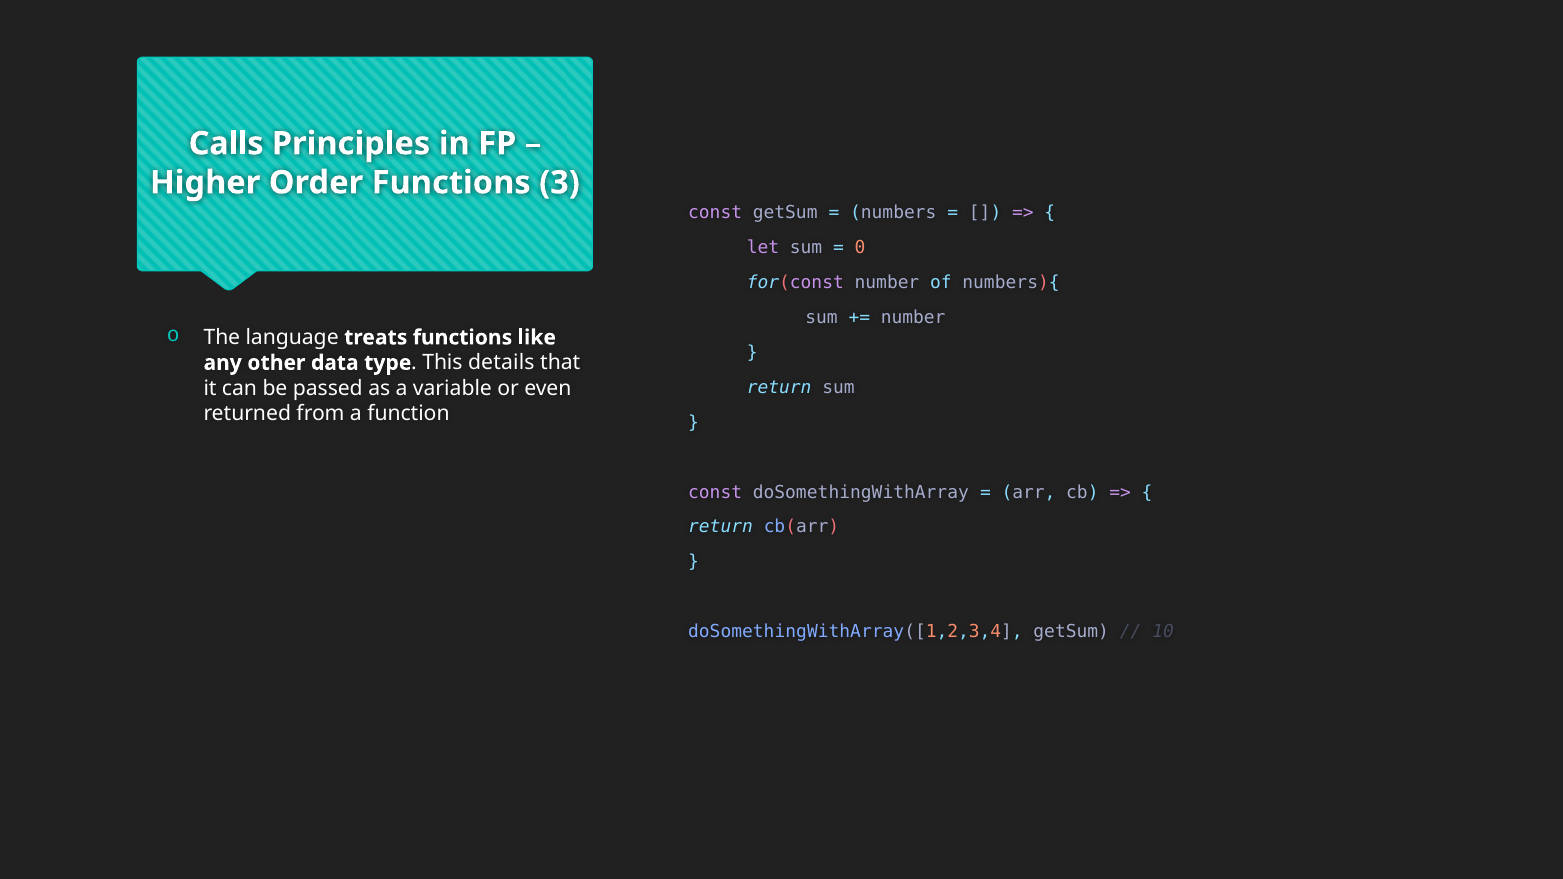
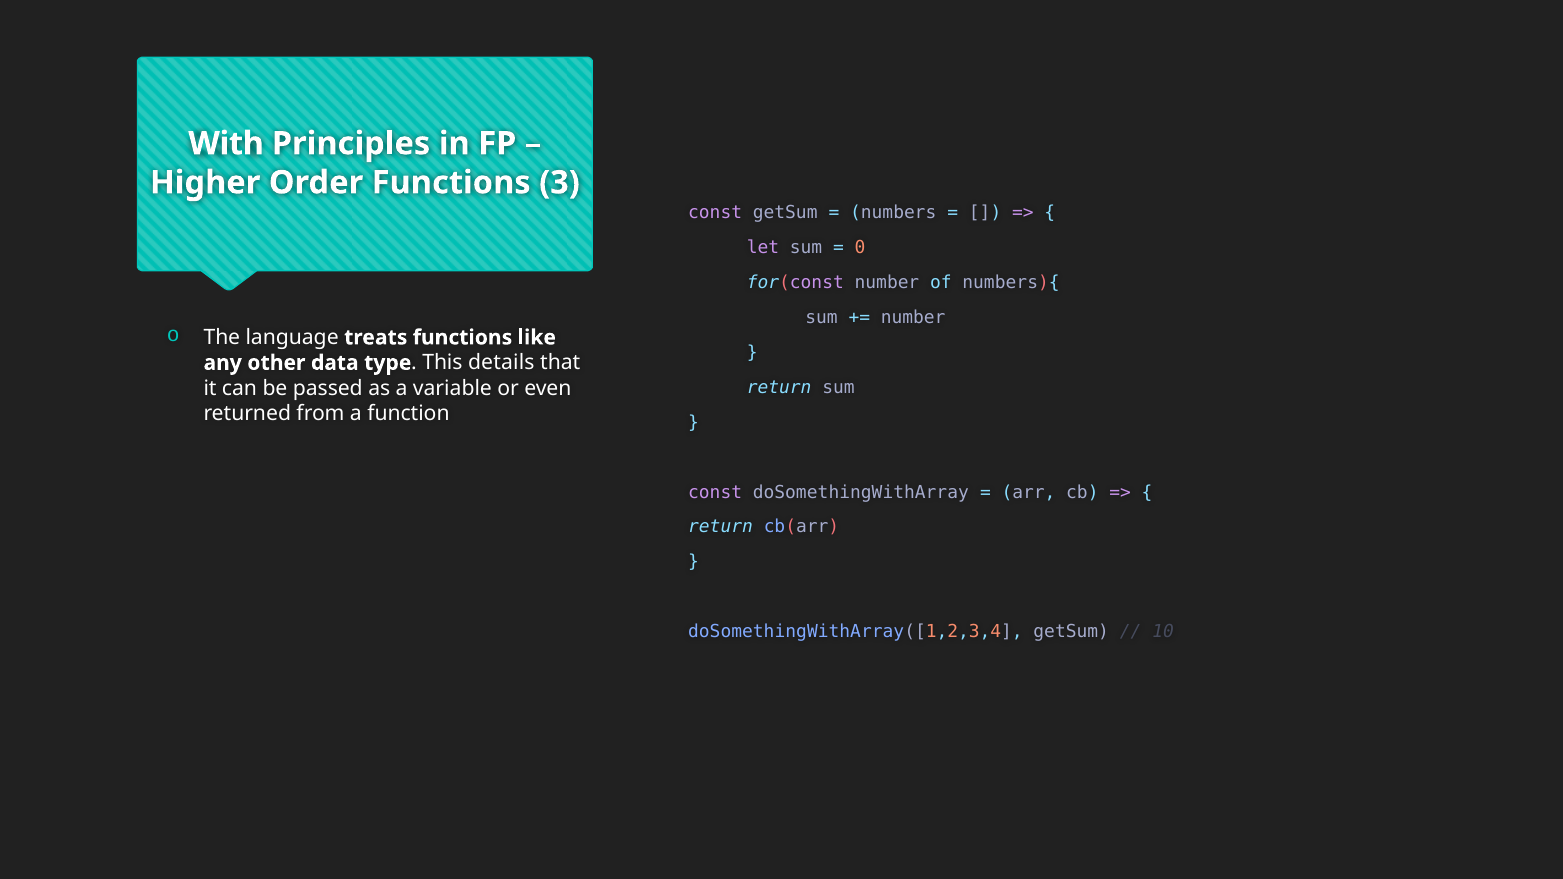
Calls: Calls -> With (226, 144)
